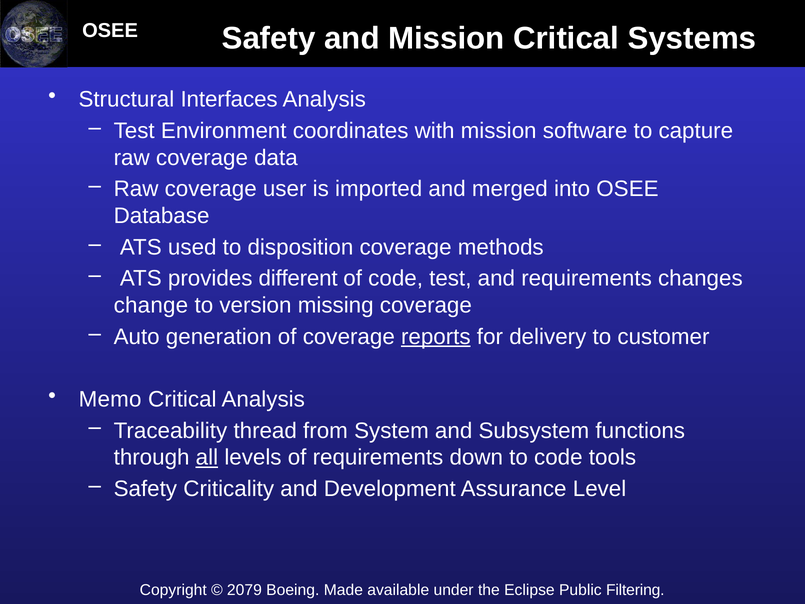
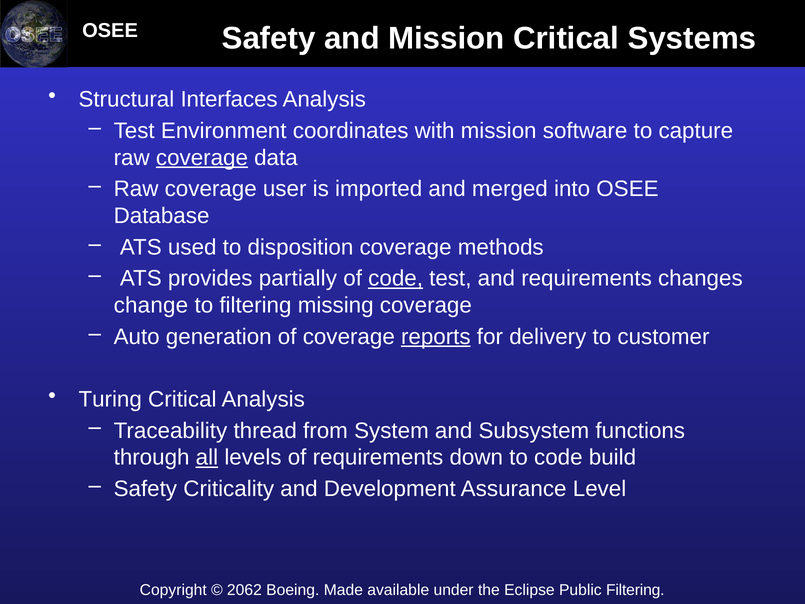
coverage underline: none -> present (202, 158)
different: different -> partially (298, 278)
code underline: none -> present (396, 278)
to version: version -> filtering (255, 305)
Memo: Memo -> Turing (110, 399)
tools: tools -> build (612, 457)
2079: 2079 -> 2062 (244, 590)
